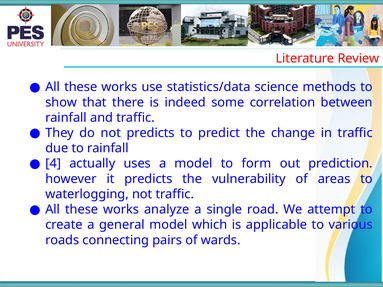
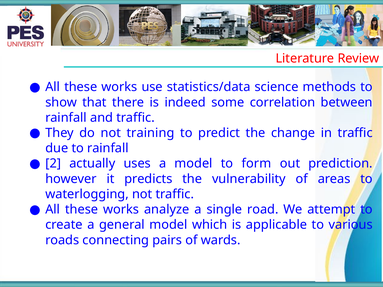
not predicts: predicts -> training (150, 133)
4: 4 -> 2 (53, 164)
